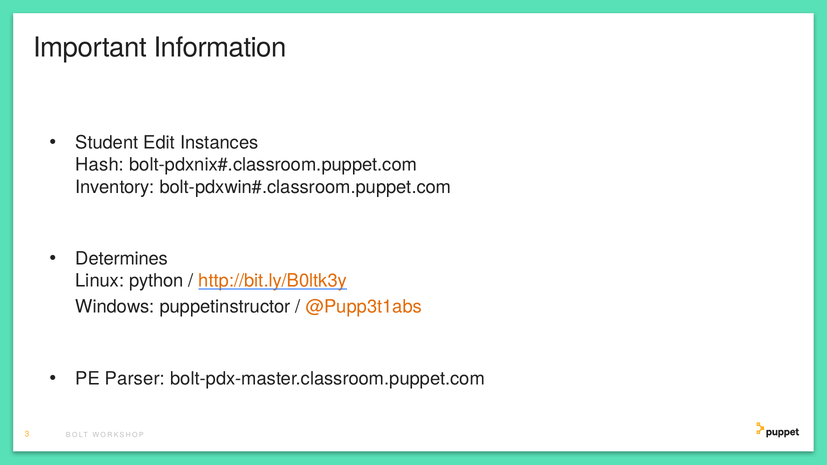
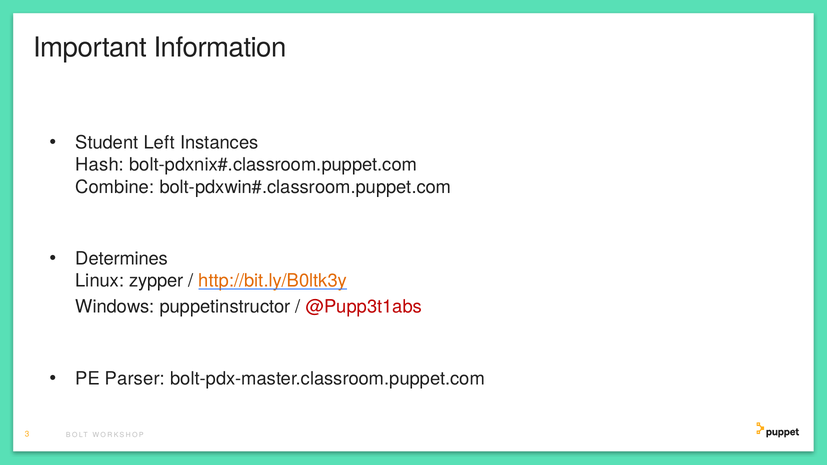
Edit: Edit -> Left (159, 143)
Inventory: Inventory -> Combine (115, 187)
python: python -> zypper (156, 281)
@Pupp3t1abs colour: orange -> red (364, 307)
